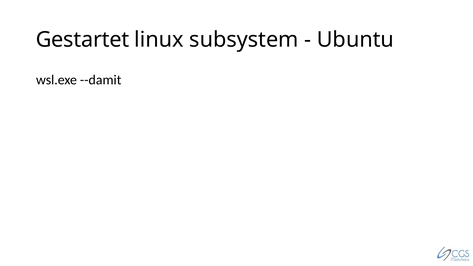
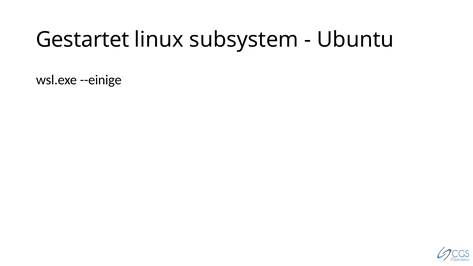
--damit: --damit -> --einige (101, 80)
